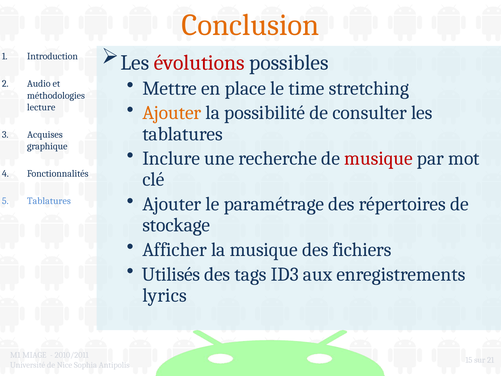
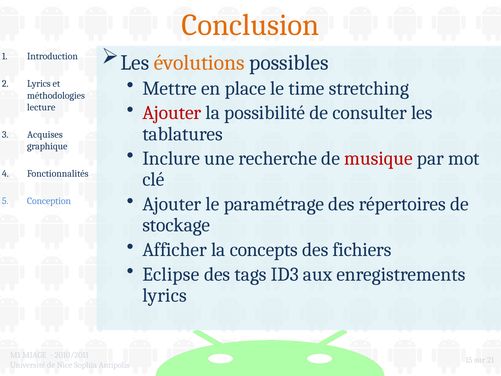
évolutions colour: red -> orange (199, 63)
Audio: Audio -> Lyrics (39, 84)
Ajouter colour: orange -> red (172, 113)
Tablatures: Tablatures -> Conception (49, 201)
la musique: musique -> concepts (264, 250)
Utilisés: Utilisés -> Eclipse (171, 274)
